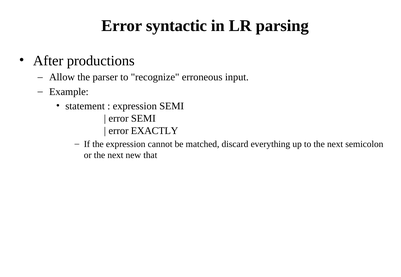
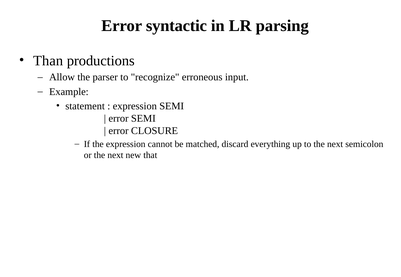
After: After -> Than (48, 61)
EXACTLY: EXACTLY -> CLOSURE (155, 131)
